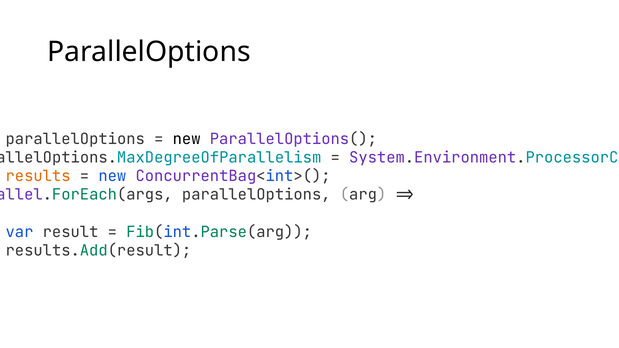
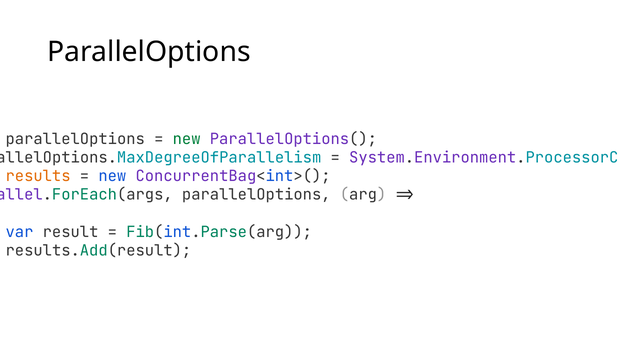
new colour: black -> green (187, 139)
